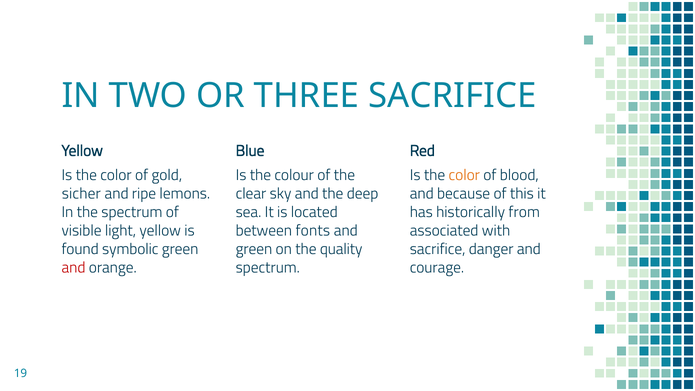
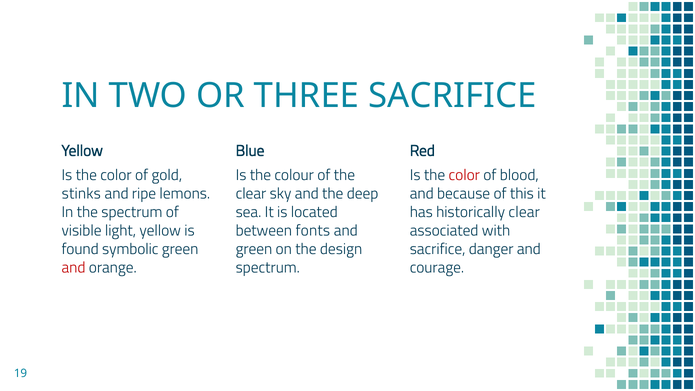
color colour: orange -> red (464, 175)
sicher: sicher -> stinks (81, 194)
historically from: from -> clear (524, 212)
quality: quality -> design (341, 249)
